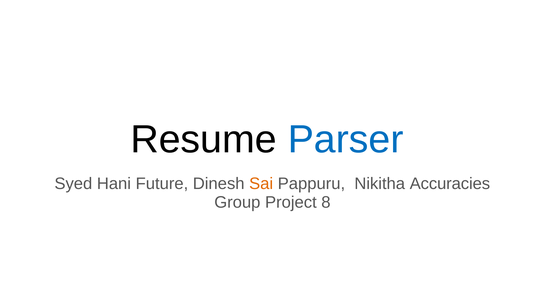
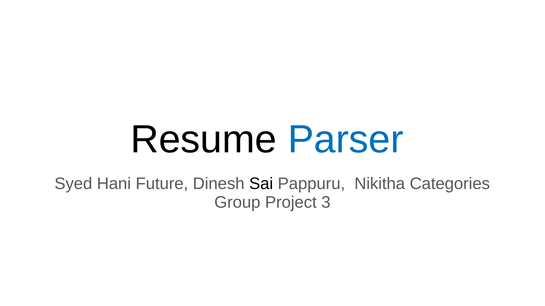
Sai colour: orange -> black (261, 184)
Accuracies: Accuracies -> Categories (450, 184)
8: 8 -> 3 (326, 203)
